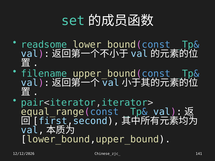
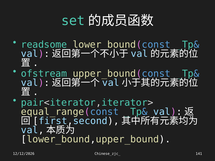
filename: filename -> ofstream (44, 74)
